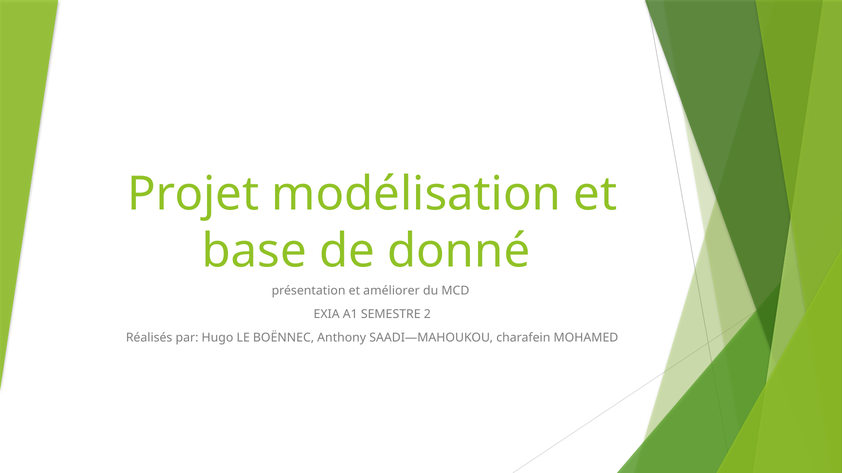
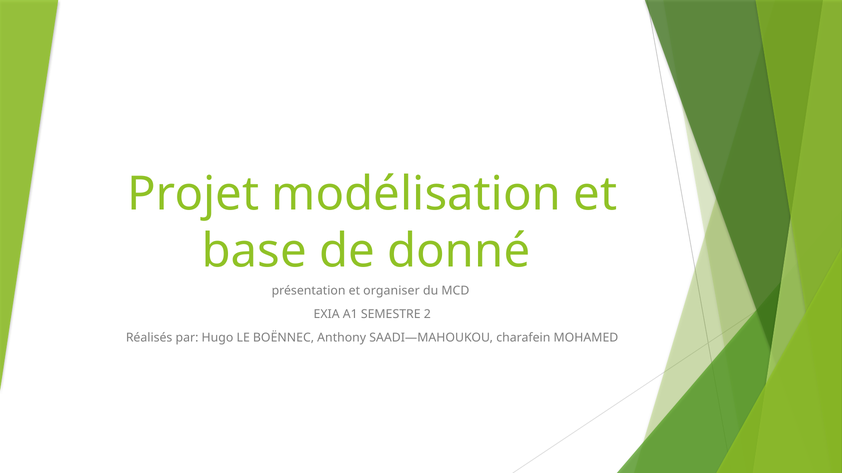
améliorer: améliorer -> organiser (391, 291)
